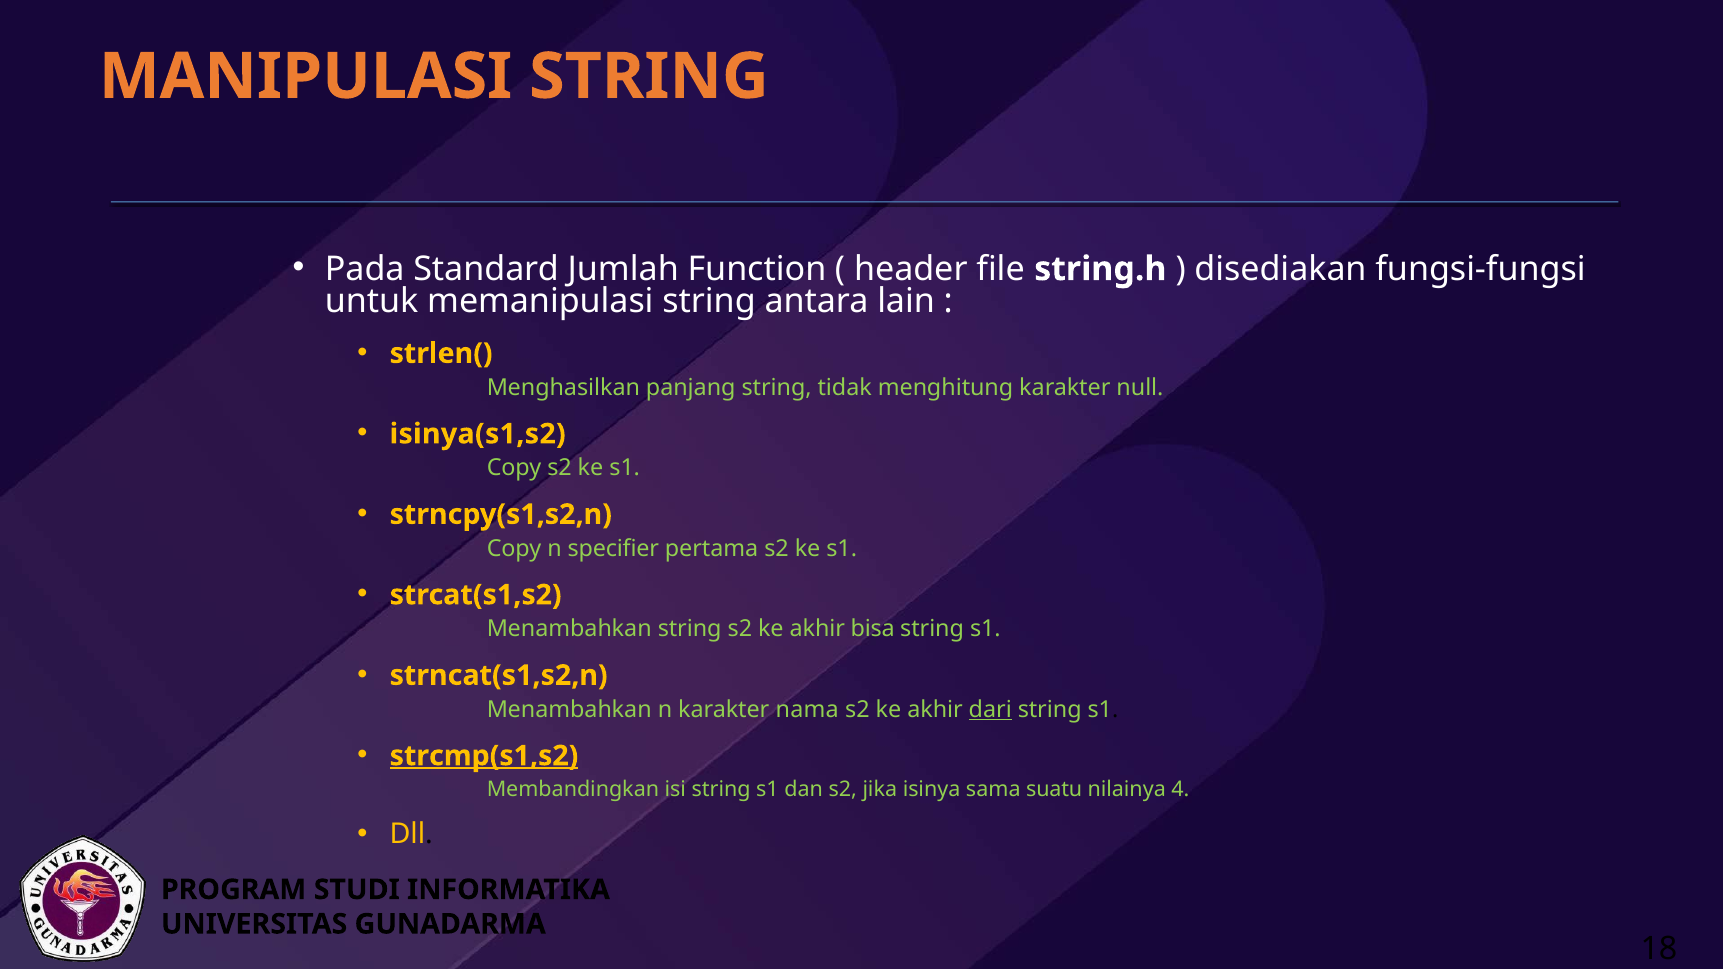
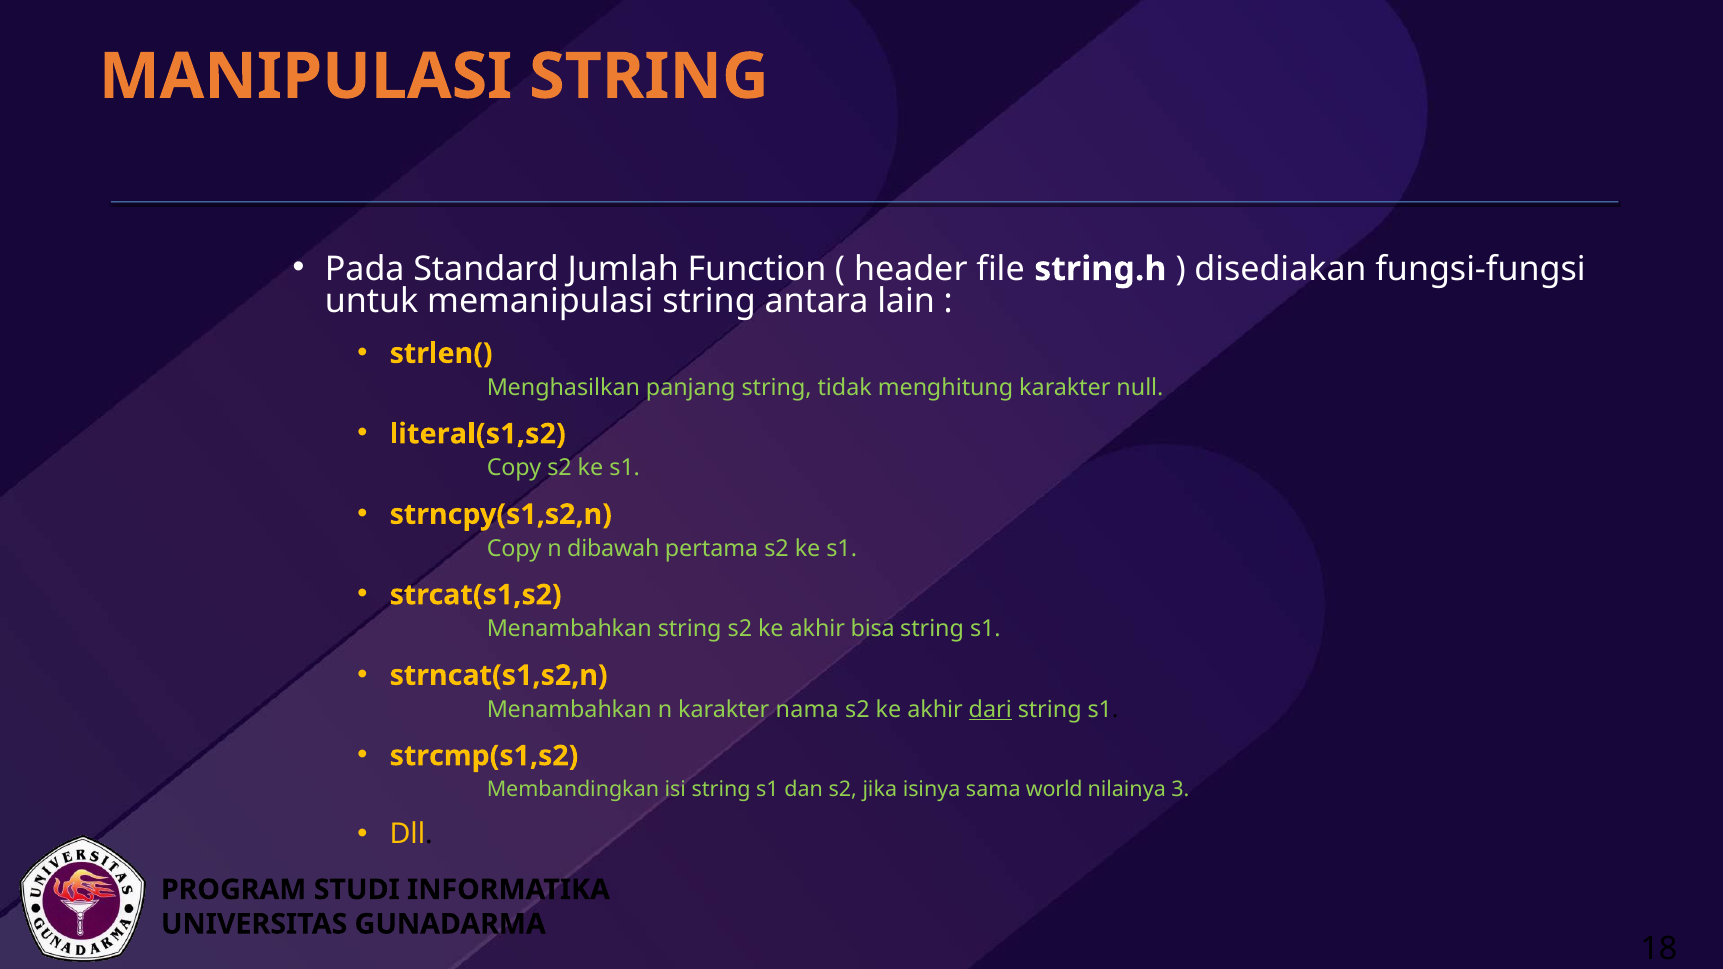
isinya(s1,s2: isinya(s1,s2 -> literal(s1,s2 (478, 434)
specifier: specifier -> dibawah (613, 549)
strcmp(s1,s2 underline: present -> none (484, 756)
suatu: suatu -> world (1054, 789)
4: 4 -> 3 (1180, 789)
